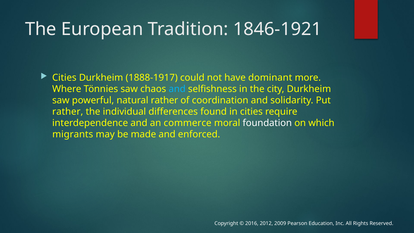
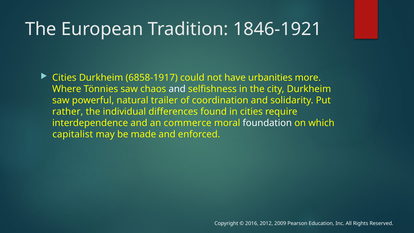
1888-1917: 1888-1917 -> 6858-1917 (152, 78)
dominant: dominant -> urbanities (270, 78)
and colour: light blue -> white (177, 89)
natural rather: rather -> trailer (164, 100)
migrants: migrants -> capitalist (73, 134)
